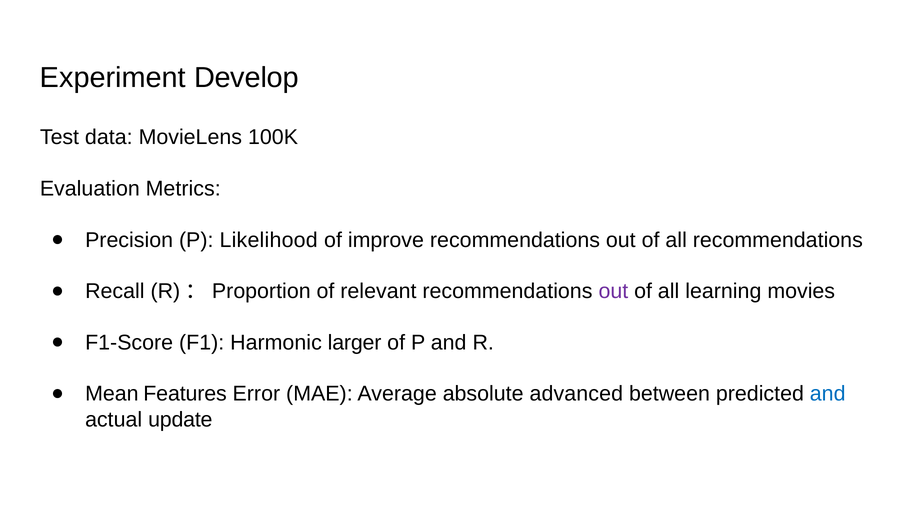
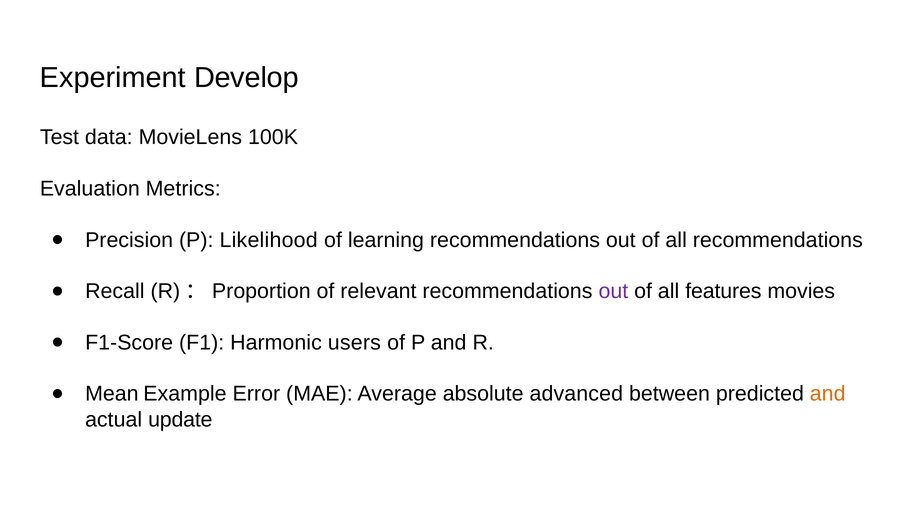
improve: improve -> learning (386, 240)
learning: learning -> features (723, 291)
larger: larger -> users (354, 343)
Features: Features -> Example (185, 394)
and colour: blue -> orange (828, 394)
